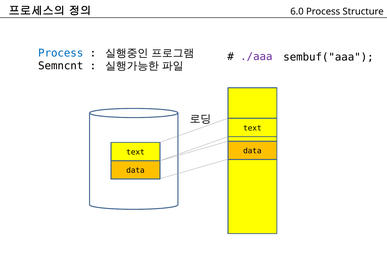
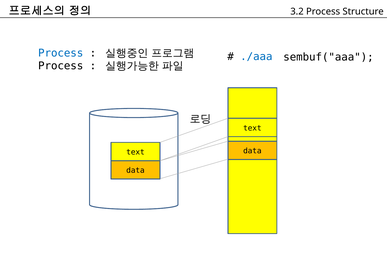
6.0: 6.0 -> 3.2 (297, 11)
./aaa colour: purple -> blue (256, 57)
Semncnt: Semncnt -> Process (61, 66)
